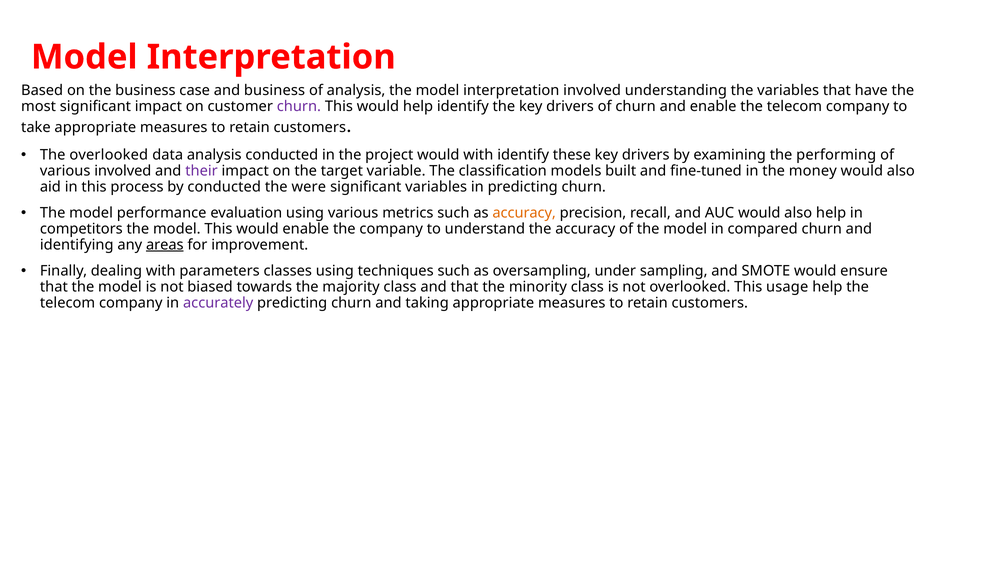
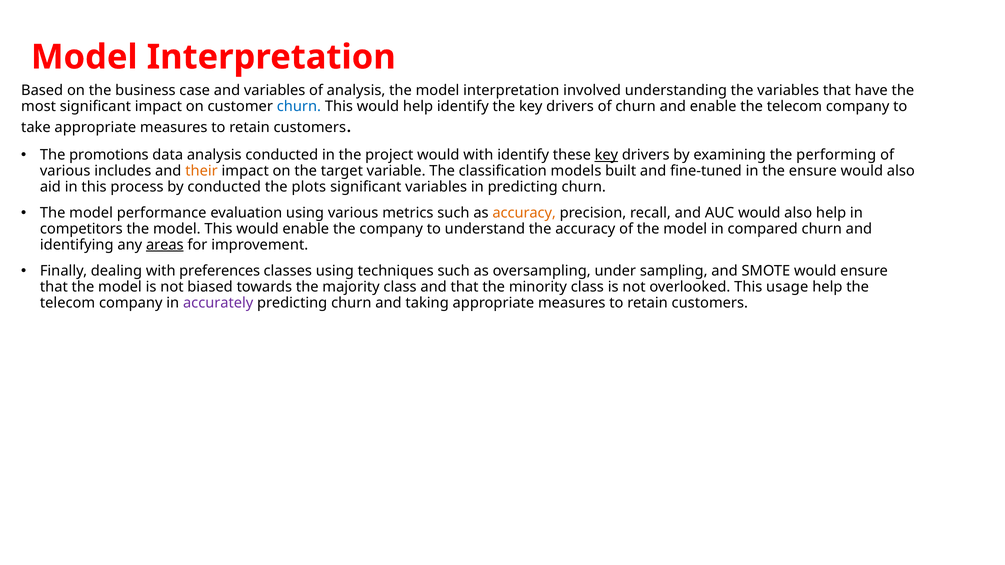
and business: business -> variables (275, 90)
churn colour: purple -> blue (299, 106)
The overlooked: overlooked -> promotions (109, 155)
key underline: none -> present (606, 155)
various involved: involved -> includes (123, 171)
their colour: purple -> orange (202, 171)
the money: money -> ensure (813, 171)
were: were -> plots (309, 187)
parameters: parameters -> preferences (220, 271)
